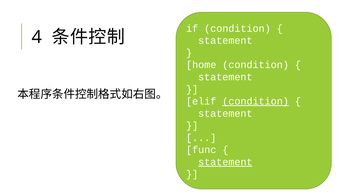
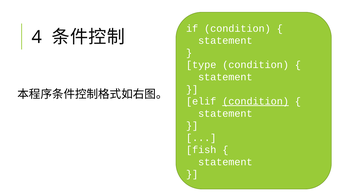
home: home -> type (201, 65)
func: func -> fish (201, 150)
statement underline: present -> none (225, 162)
